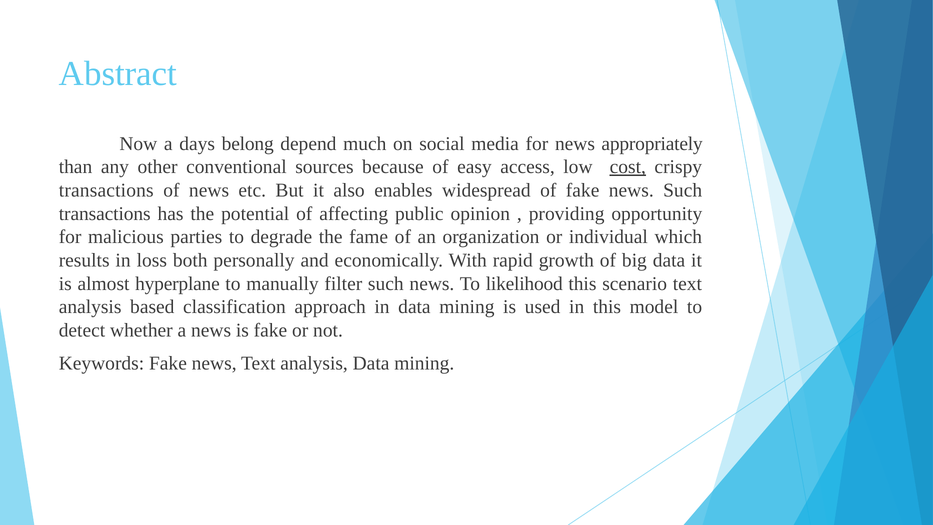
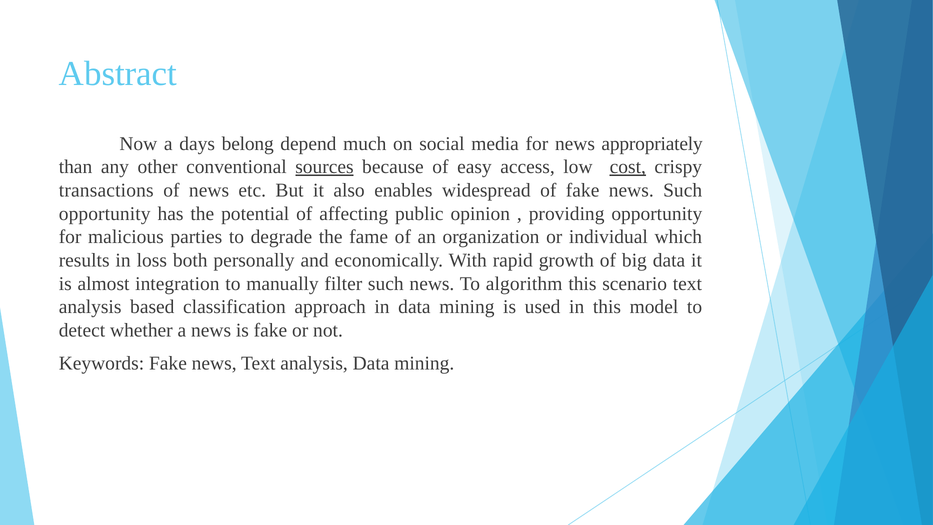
sources underline: none -> present (324, 167)
transactions: transactions -> opportunity (105, 214)
hyperplane: hyperplane -> integration (177, 284)
likelihood: likelihood -> algorithm (524, 284)
